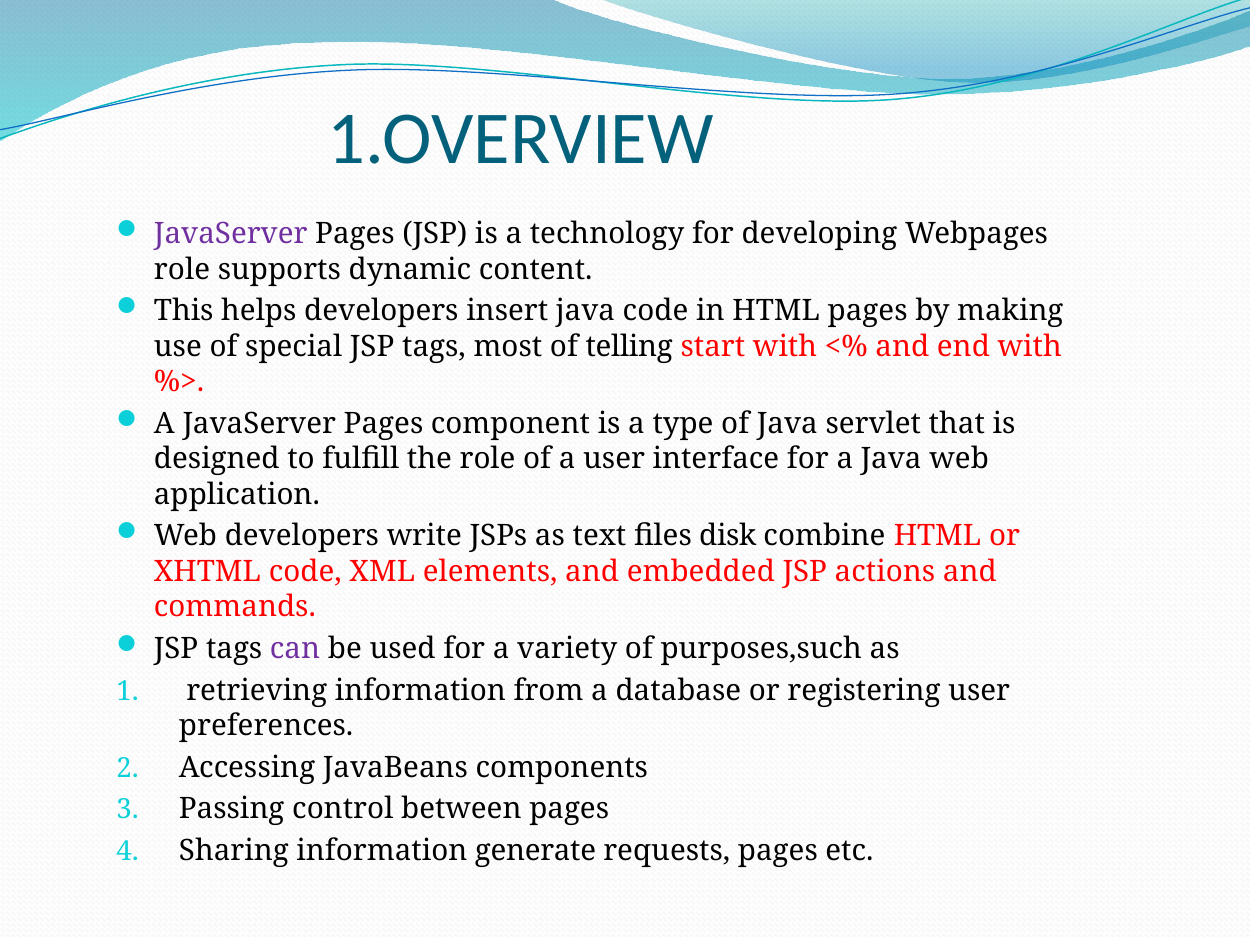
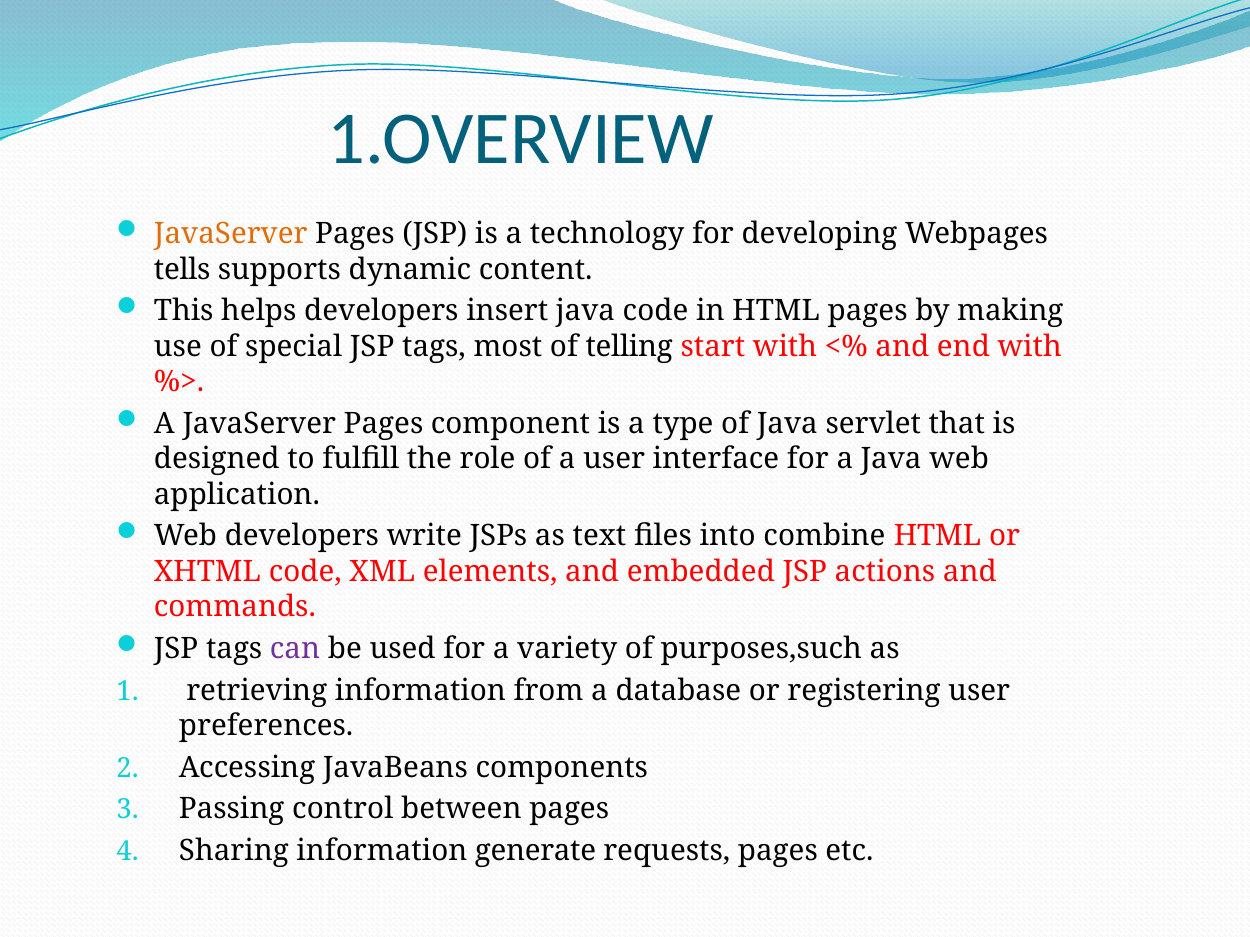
JavaServer colour: purple -> orange (231, 234)
role: role -> tells (182, 270)
disk: disk -> into (728, 536)
